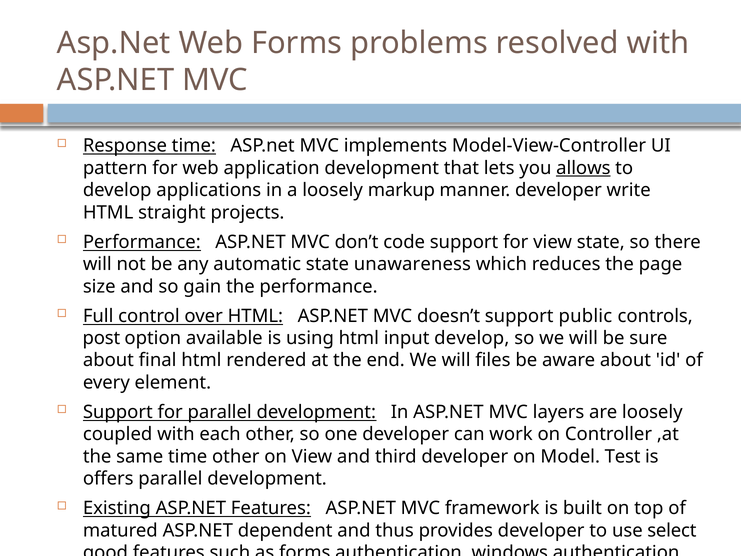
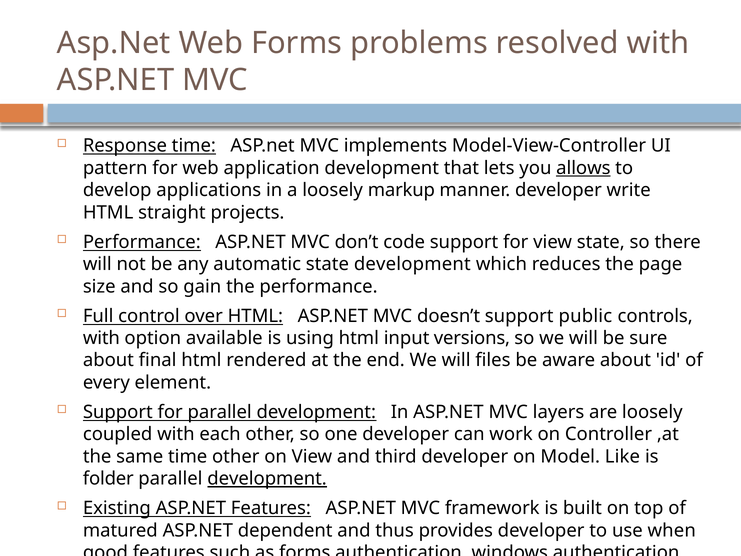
state unawareness: unawareness -> development (412, 264)
post: post -> with (101, 338)
input develop: develop -> versions (472, 338)
Test: Test -> Like (622, 456)
offers: offers -> folder (108, 479)
development underline: none -> present (267, 479)
select: select -> when (672, 530)
